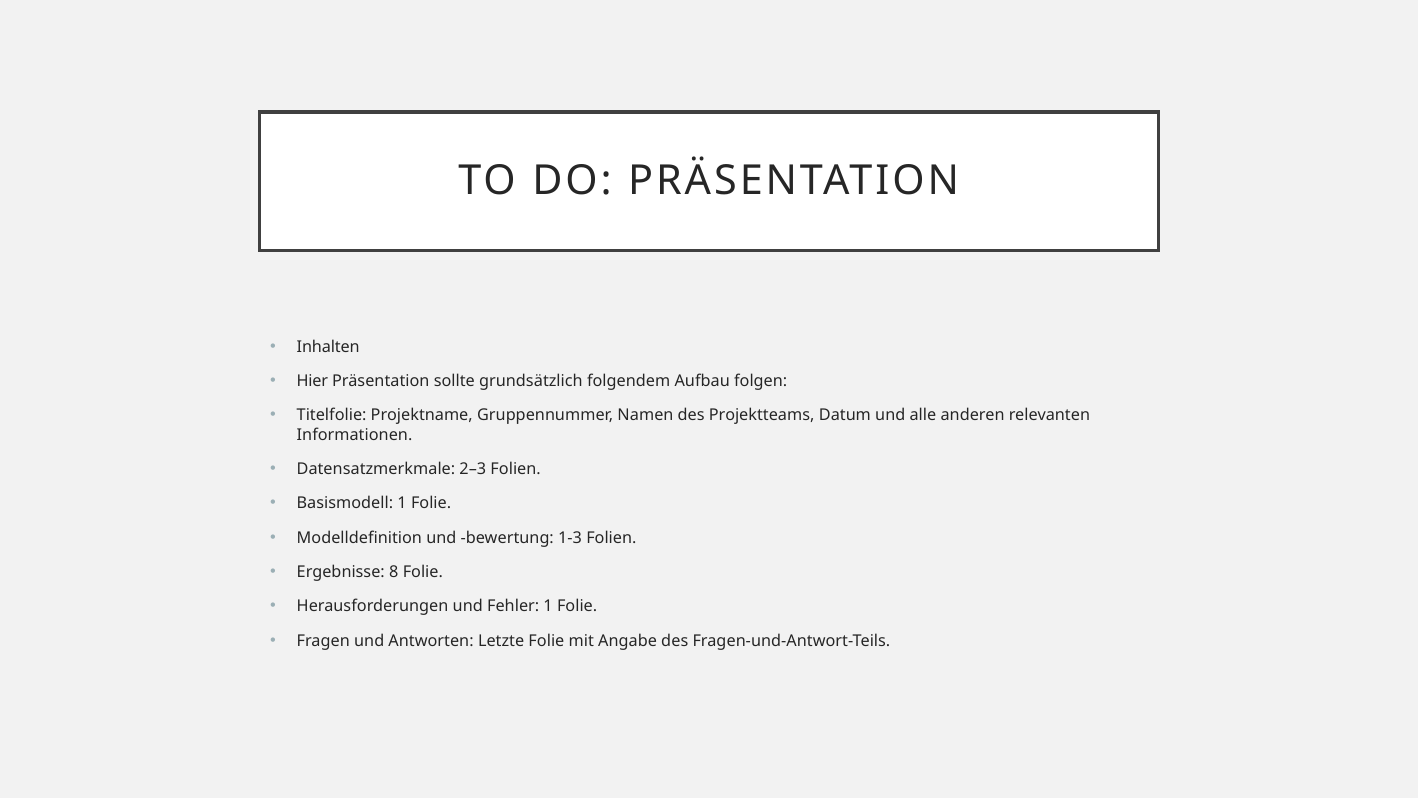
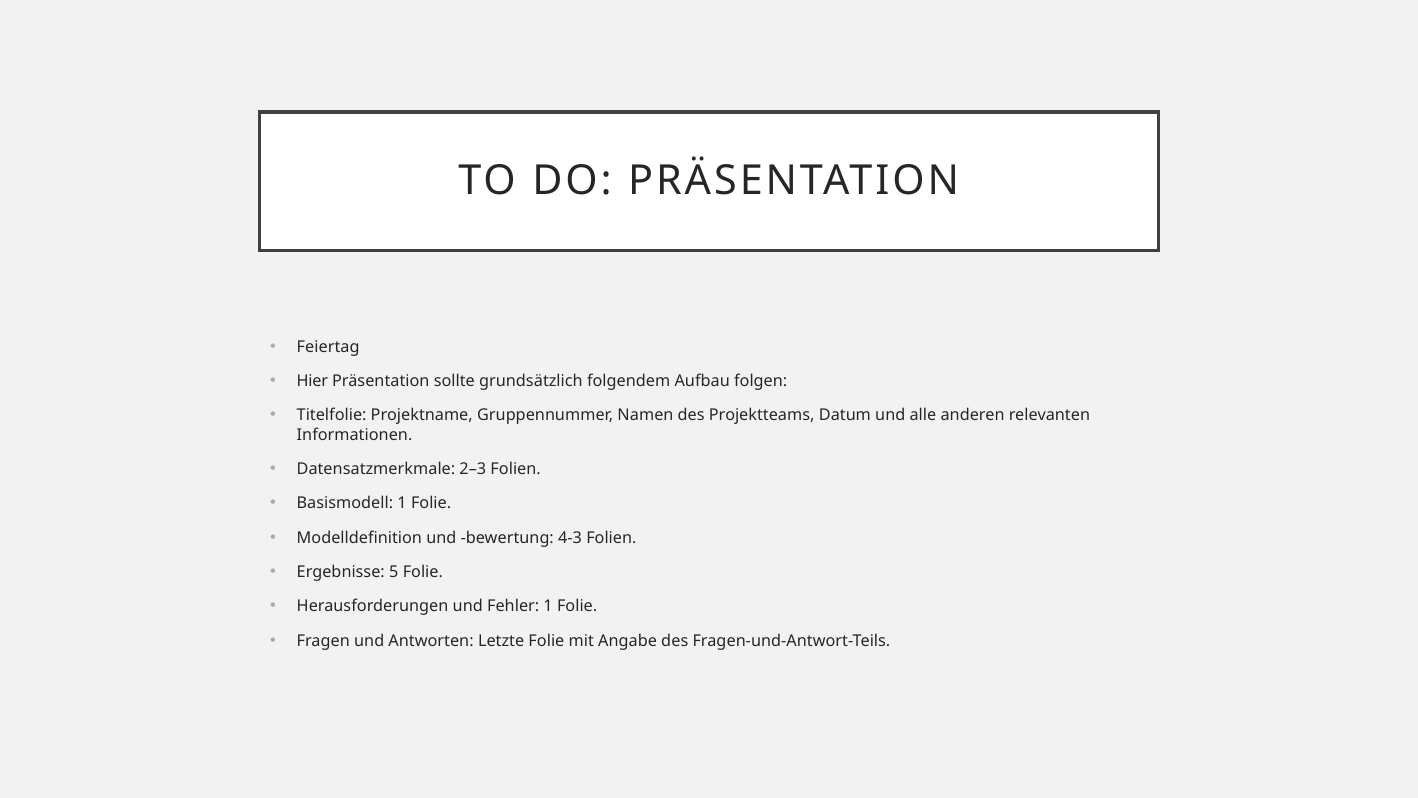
Inhalten: Inhalten -> Feiertag (328, 347)
1-3: 1-3 -> 4-3 (570, 538)
8: 8 -> 5 (394, 572)
